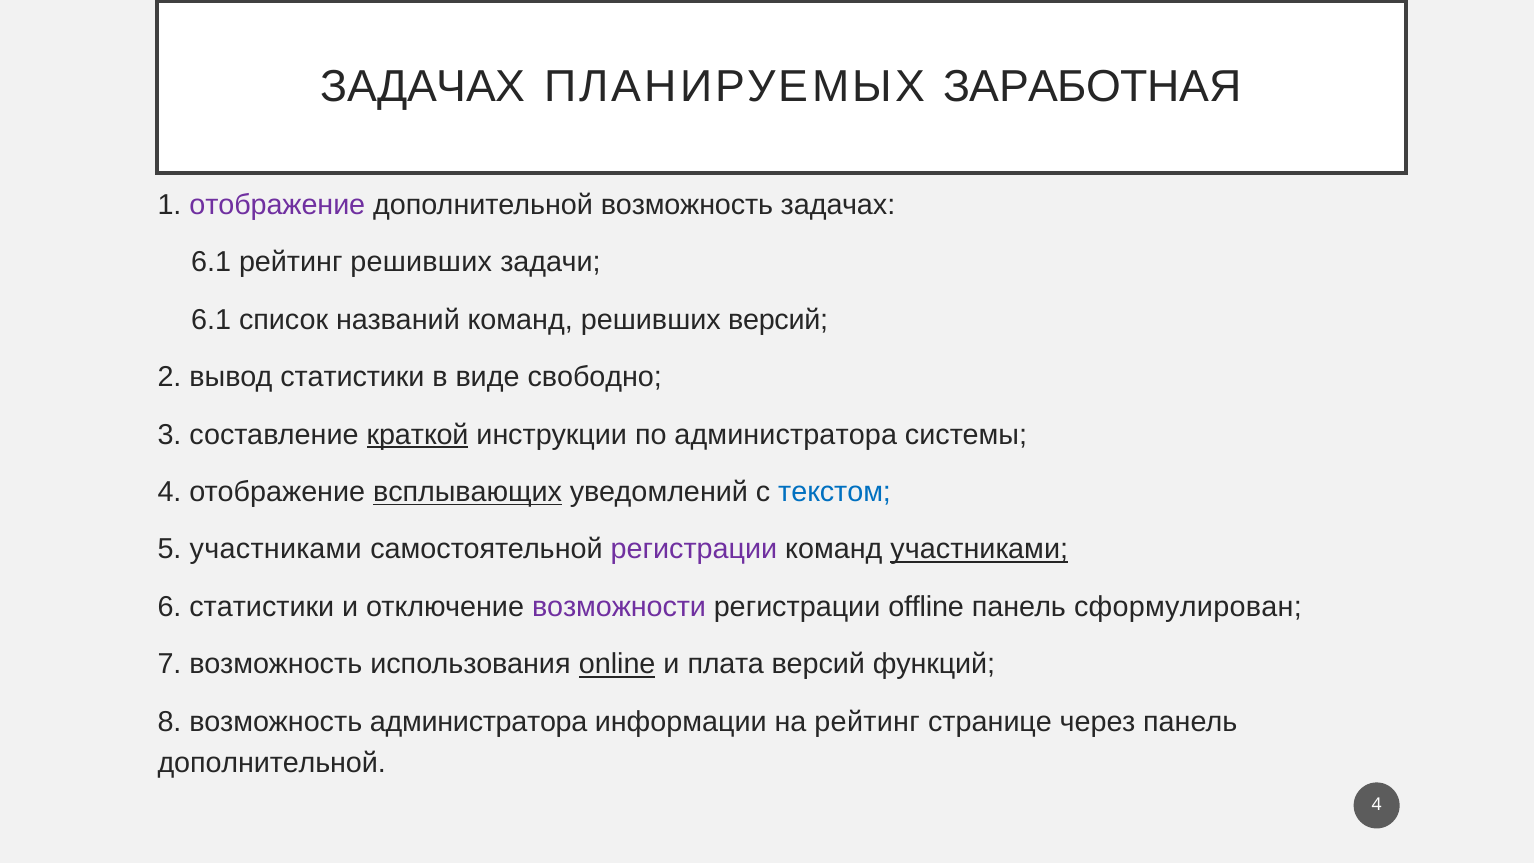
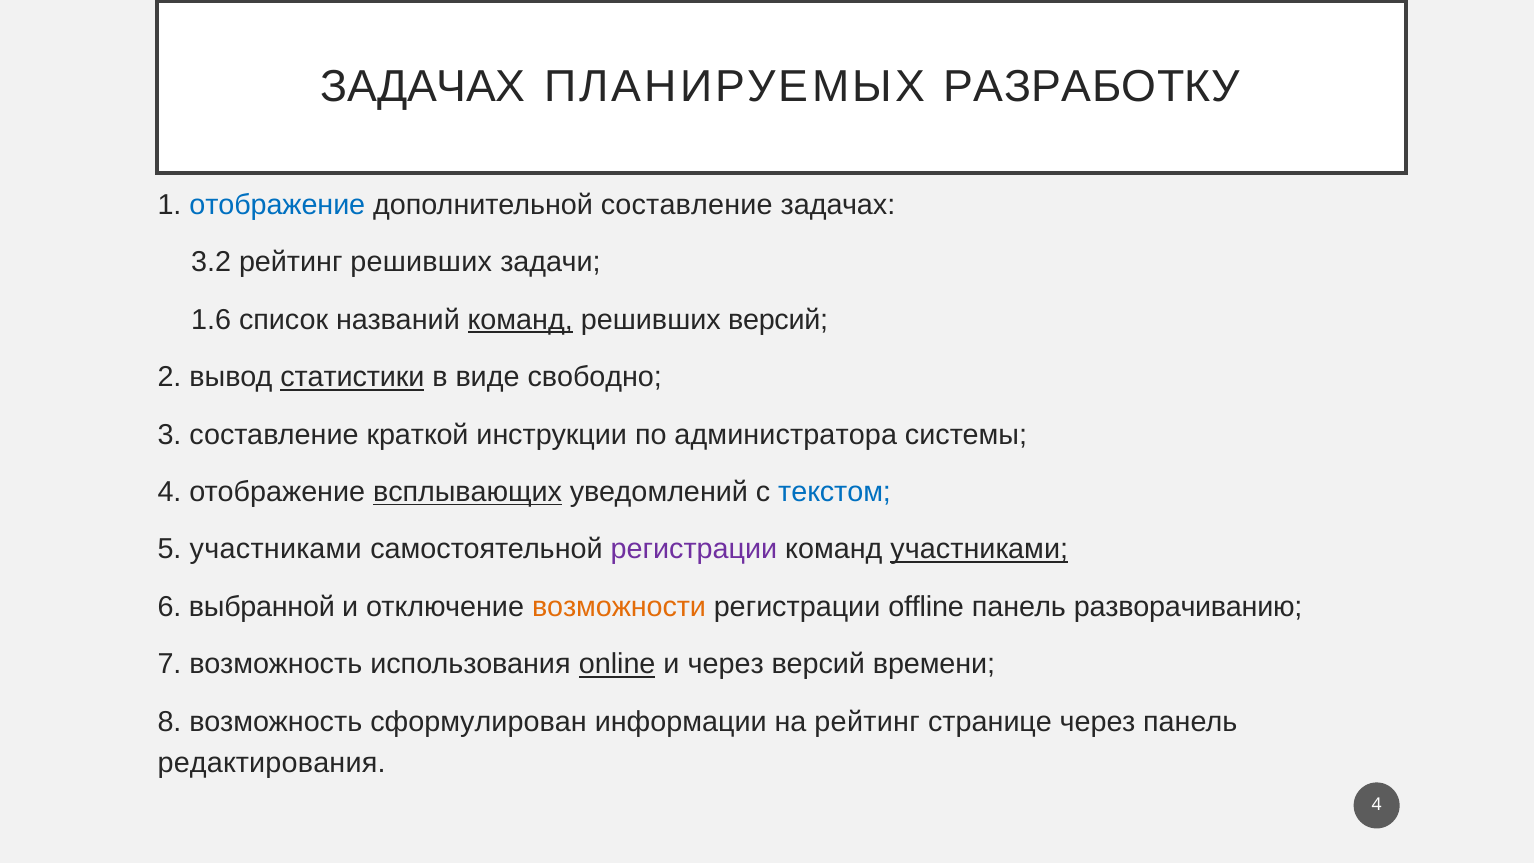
ЗАРАБОТНАЯ: ЗАРАБОТНАЯ -> РАЗРАБОТКУ (1092, 87)
отображение colour: purple -> blue (277, 205)
дополнительной возможность: возможность -> составление (687, 205)
6.1: 6.1 -> 3.2 (211, 262)
6.1: 6.1 -> 1.6 (211, 320)
команд underline: none -> present (520, 320)
статистики underline: none -> present (352, 377)
краткой underline: present -> none (418, 435)
6 статистики: статистики -> выбранной (262, 607)
возможности colour: purple -> orange (619, 607)
сформулирован: сформулирован -> разворачиванию (1188, 607)
и плата: плата -> через (726, 664)
функций: функций -> времени (934, 664)
возможность администратора: администратора -> сформулирован (479, 722)
дополнительной: дополнительной -> редактирования (272, 763)
